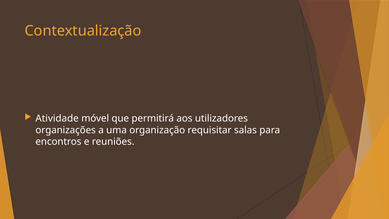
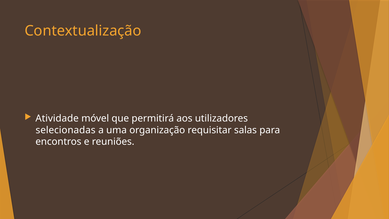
organizações: organizações -> selecionadas (66, 130)
